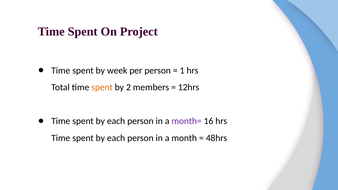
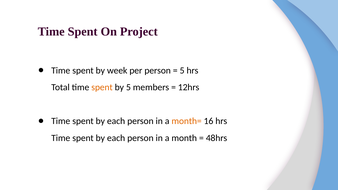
1: 1 -> 5 (182, 70)
by 2: 2 -> 5 (128, 87)
month= colour: purple -> orange (187, 121)
